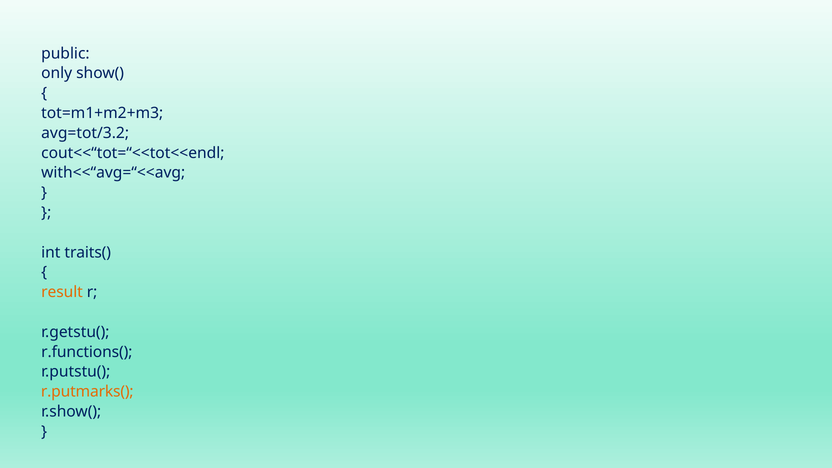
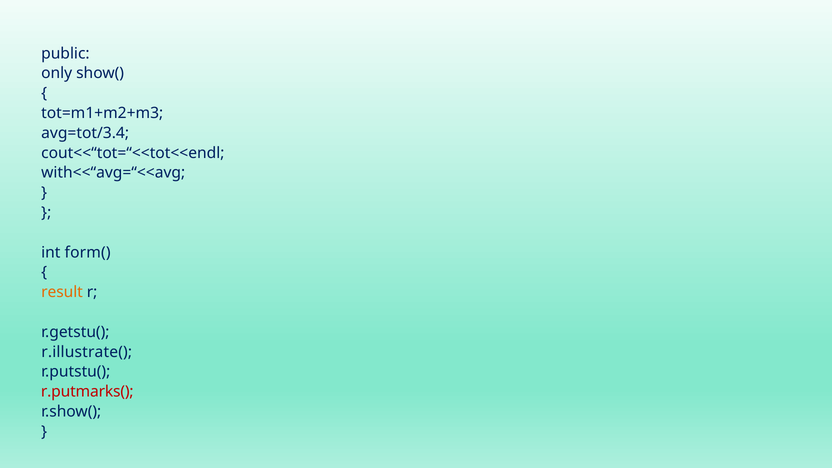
avg=tot/3.2: avg=tot/3.2 -> avg=tot/3.4 (85, 133)
traits(: traits( -> form( (88, 252)
r.functions(: r.functions( -> r.illustrate( (87, 352)
r.putmarks( colour: orange -> red (87, 392)
